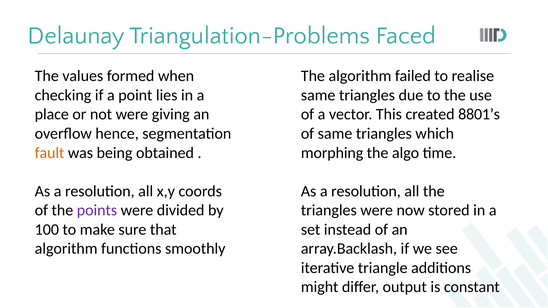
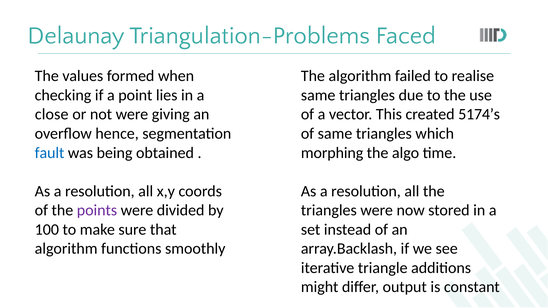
place: place -> close (52, 114)
8801’s: 8801’s -> 5174’s (479, 114)
fault colour: orange -> blue (50, 153)
